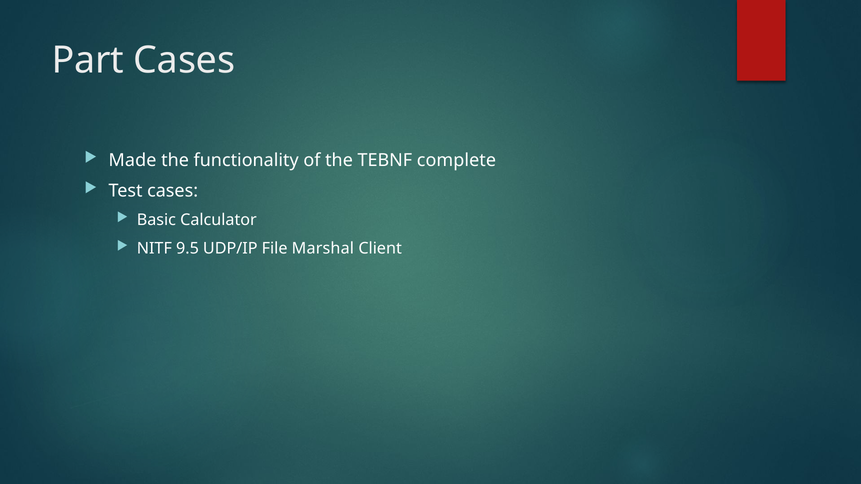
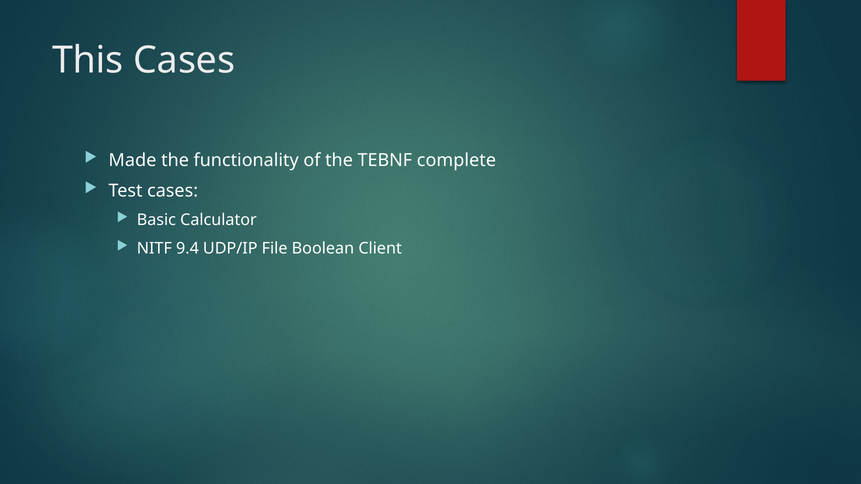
Part: Part -> This (88, 60)
9.5: 9.5 -> 9.4 (187, 248)
Marshal: Marshal -> Boolean (323, 248)
